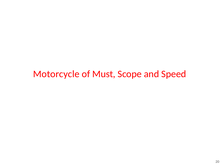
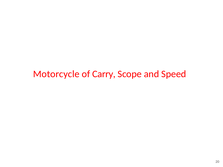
Must: Must -> Carry (104, 74)
